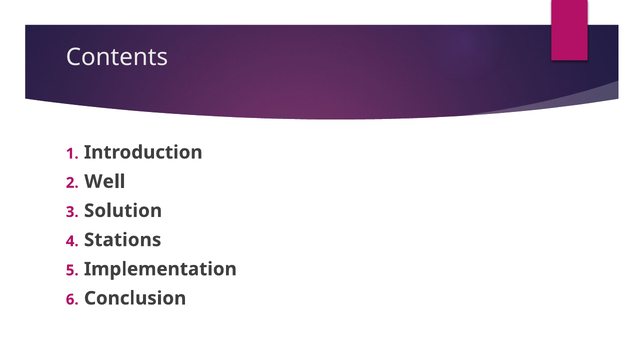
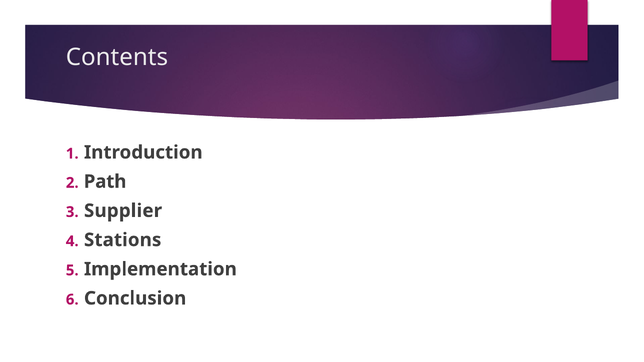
Well: Well -> Path (105, 182)
Solution: Solution -> Supplier (123, 211)
